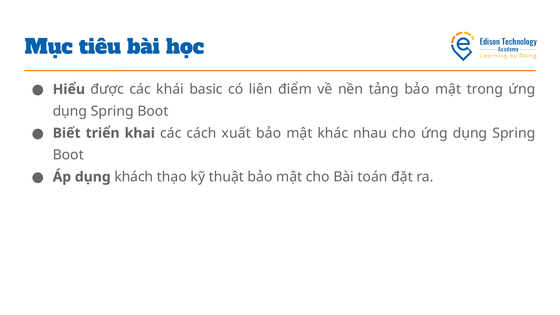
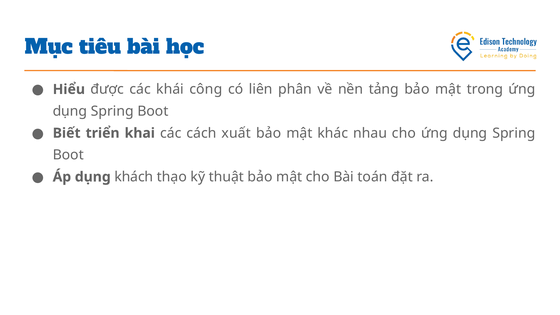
basic: basic -> công (206, 89)
điểm: điểm -> phân (295, 89)
